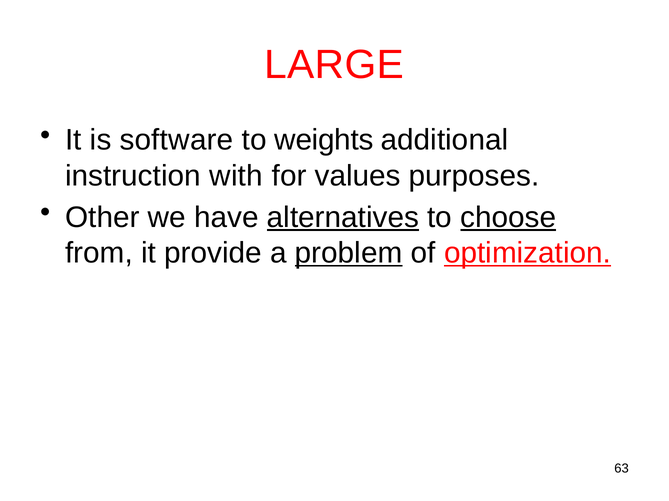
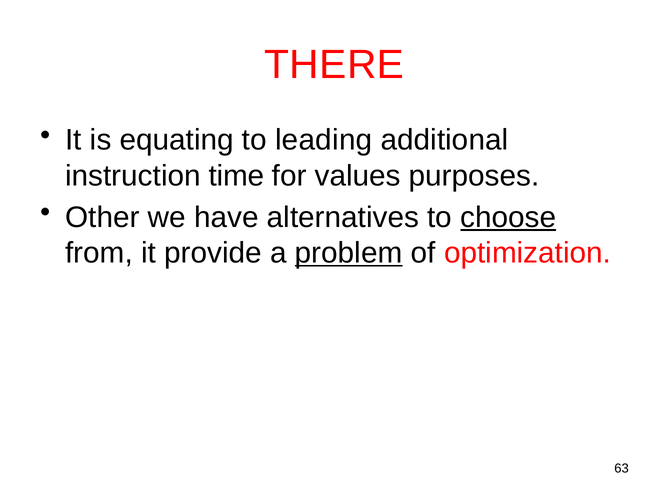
LARGE: LARGE -> THERE (334, 65)
software: software -> equating (177, 140)
weights: weights -> leading (324, 140)
with: with -> time (236, 176)
alternatives underline: present -> none (343, 218)
optimization underline: present -> none (528, 253)
